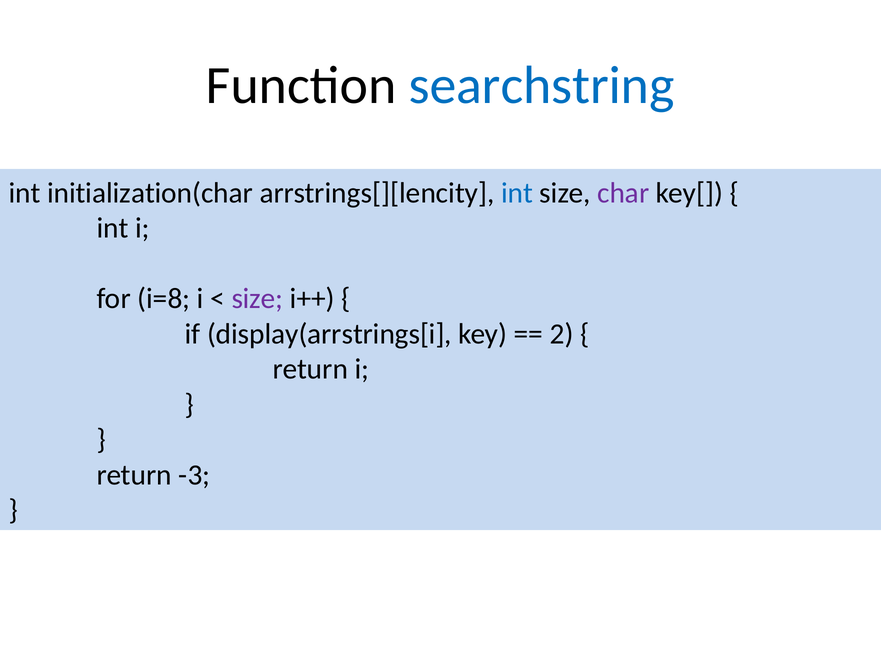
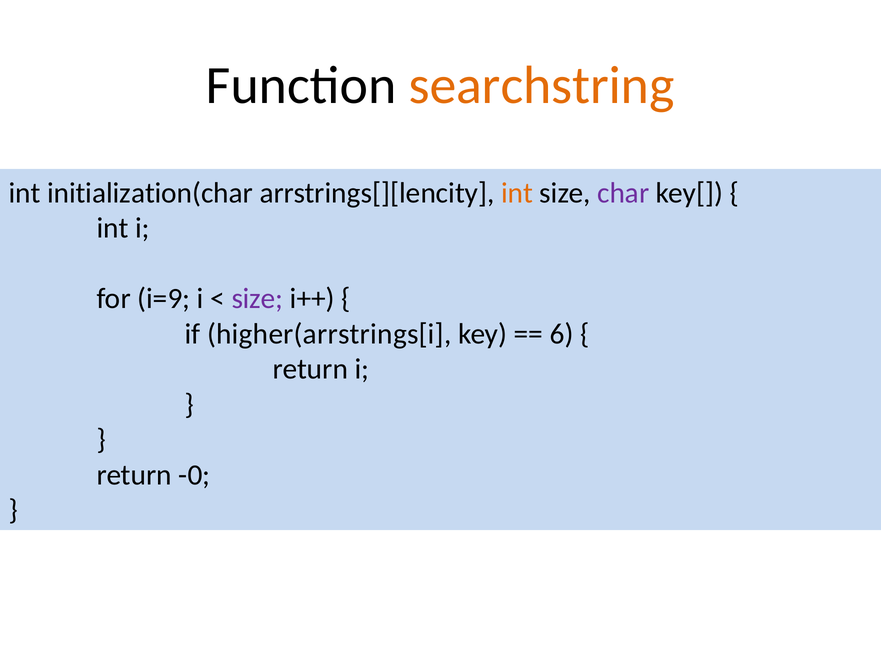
searchstring colour: blue -> orange (542, 85)
int colour: blue -> orange (517, 193)
i=8: i=8 -> i=9 (164, 299)
display(arrstrings[i: display(arrstrings[i -> higher(arrstrings[i (329, 334)
2: 2 -> 6 (562, 334)
-3: -3 -> -0 (194, 475)
